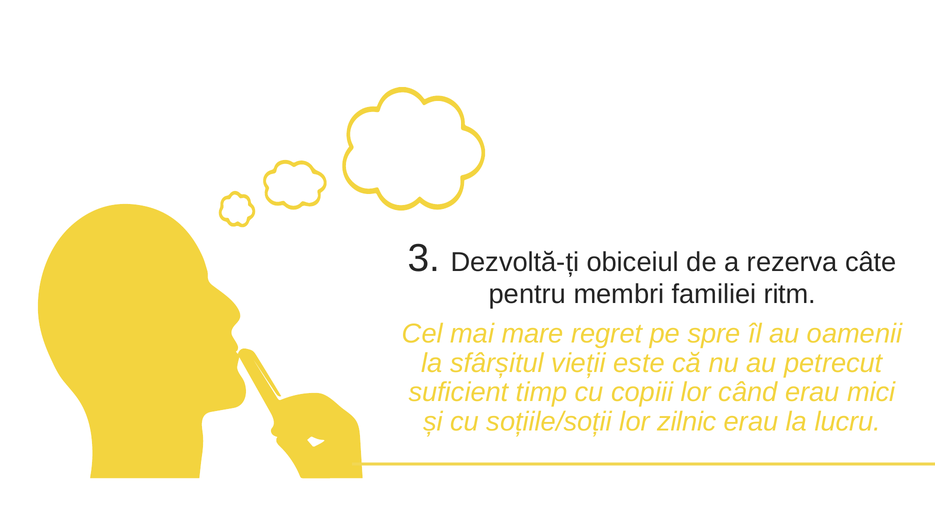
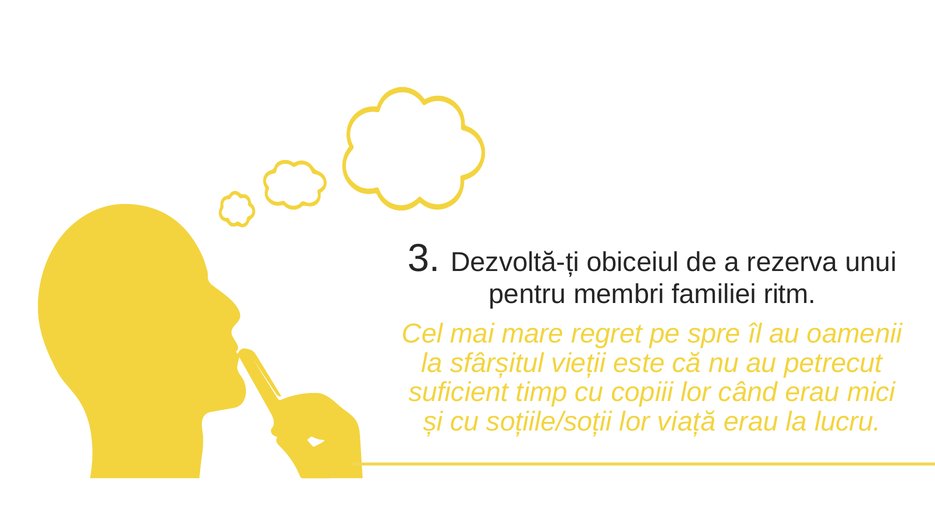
câte: câte -> unui (871, 262)
zilnic: zilnic -> viață (687, 422)
